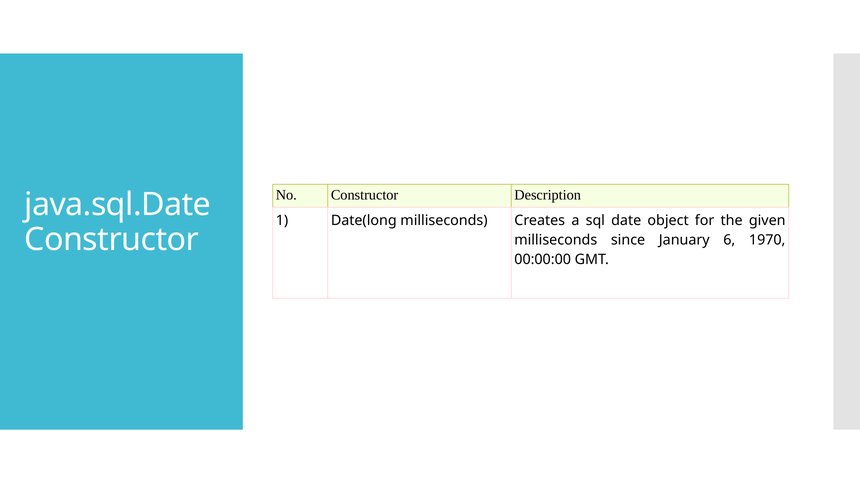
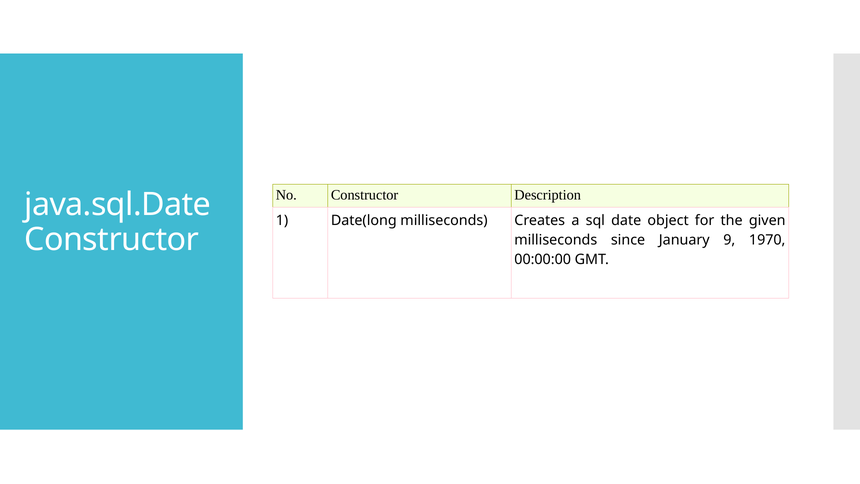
6: 6 -> 9 (729, 240)
